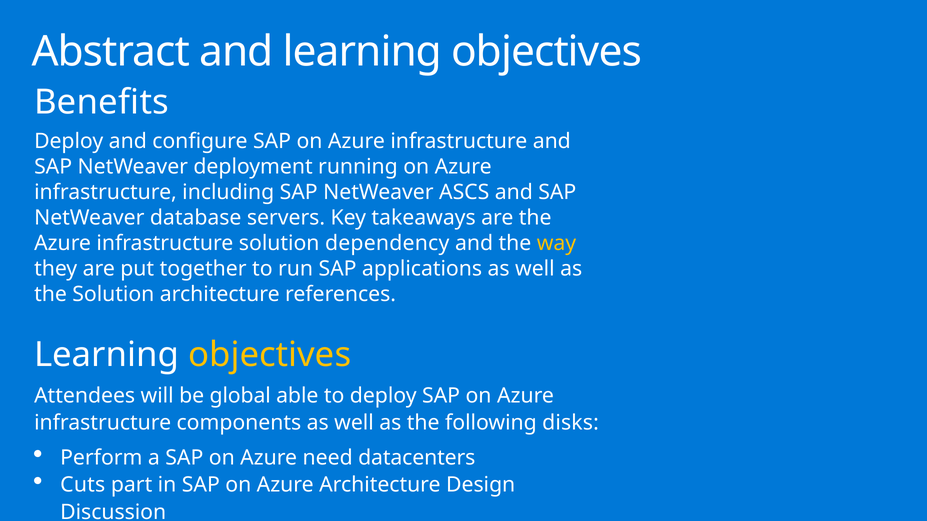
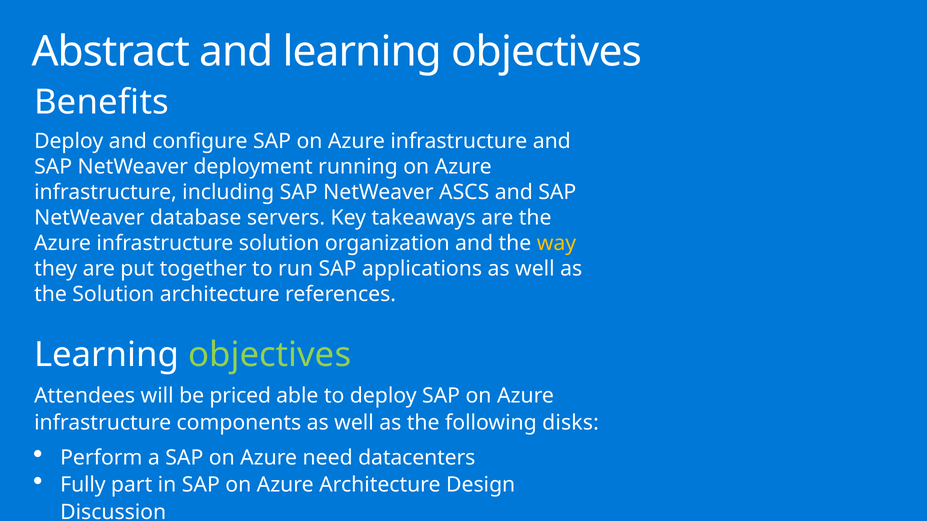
dependency: dependency -> organization (387, 243)
objectives colour: yellow -> light green (270, 355)
global: global -> priced (240, 396)
Cuts: Cuts -> Fully (83, 485)
